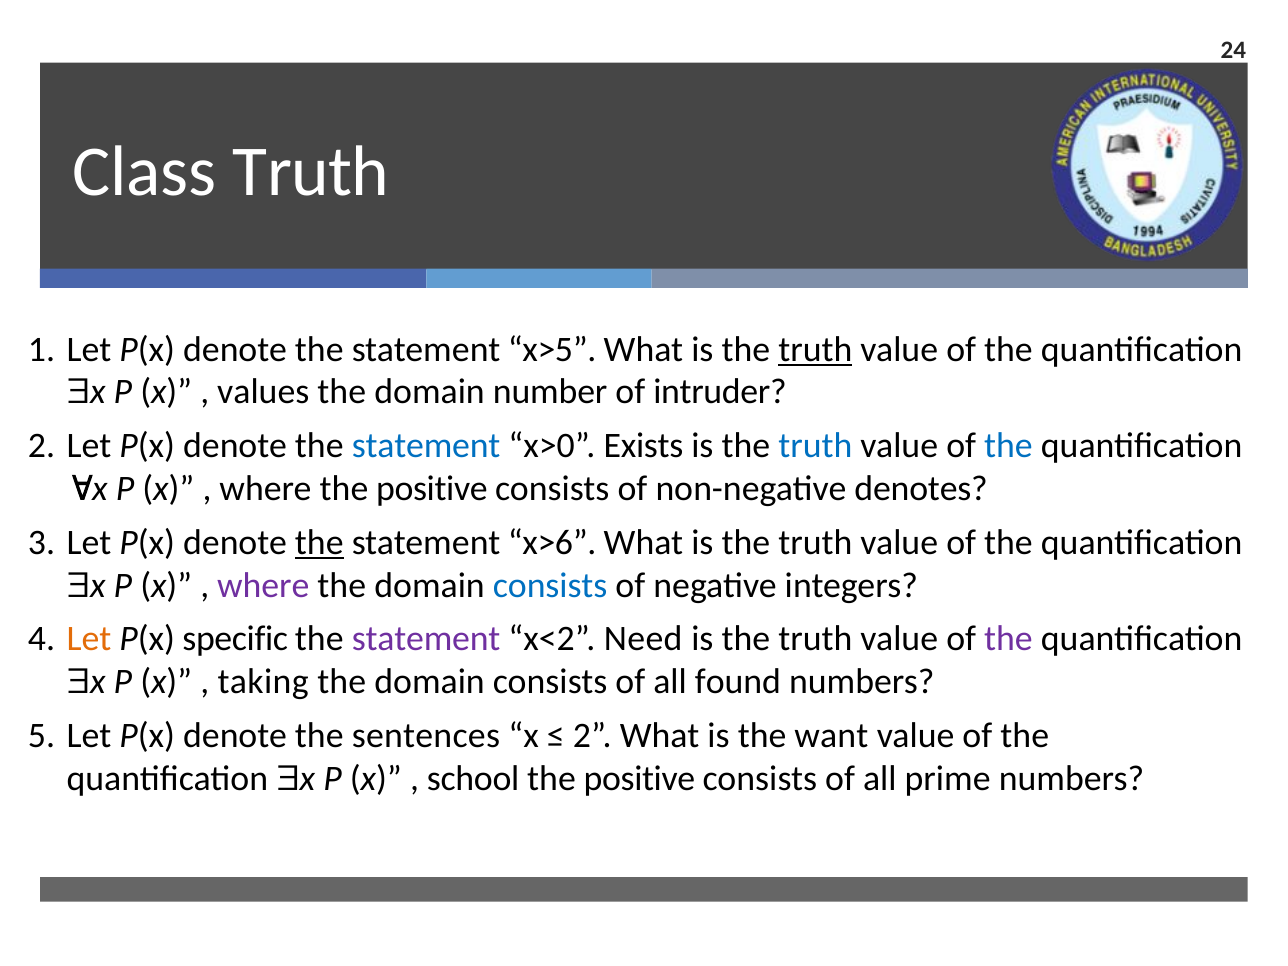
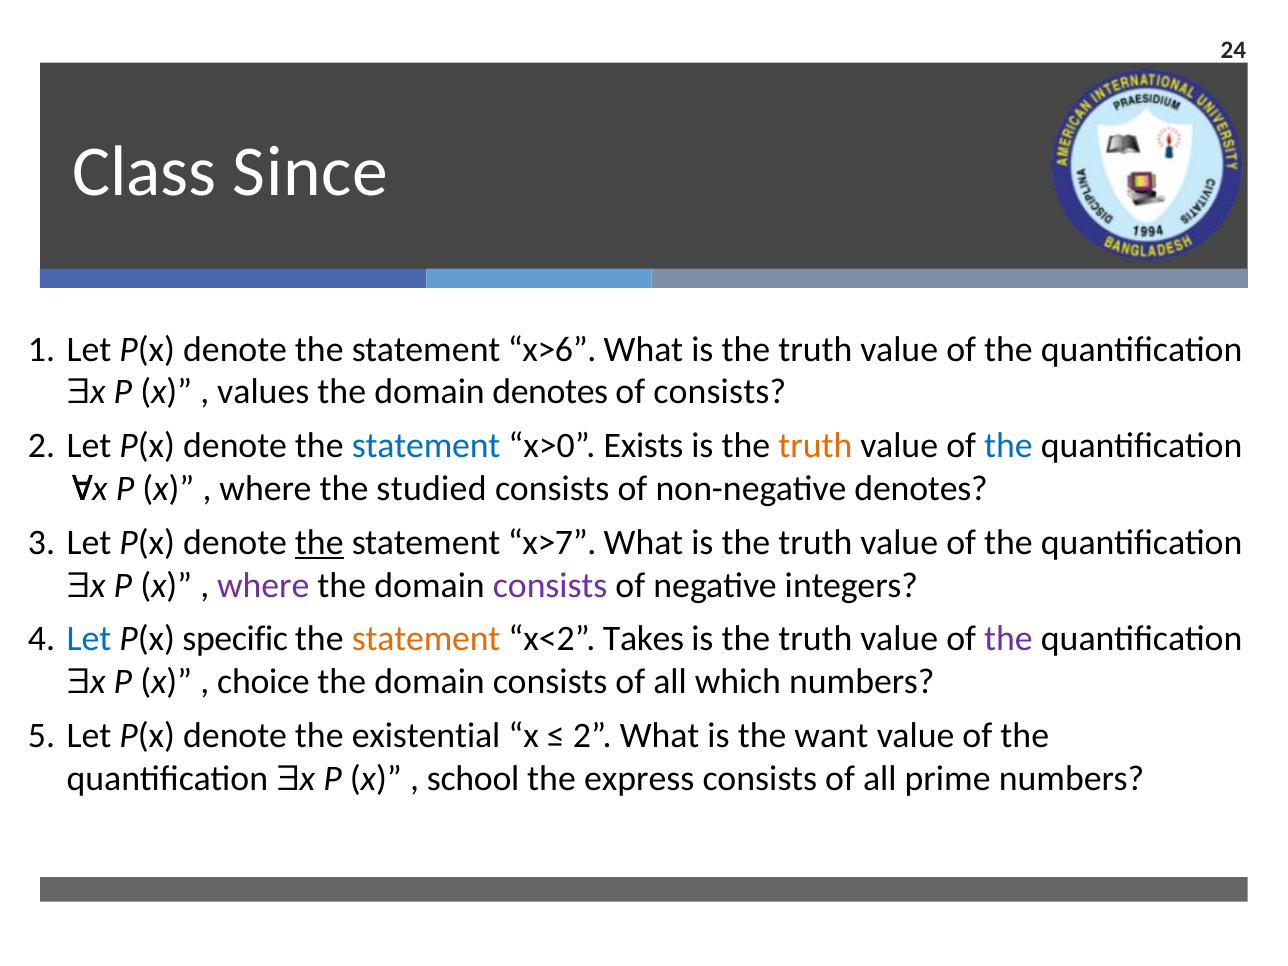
Class Truth: Truth -> Since (310, 172)
x>5: x>5 -> x>6 (552, 349)
truth underline: present -> none (815, 349)
domain number: number -> denotes (550, 392)
of intruder: intruder -> consists (720, 392)
truth colour: blue -> orange (815, 446)
where the positive: positive -> studied (432, 489)
x>6: x>6 -> x>7 (552, 543)
consists colour: blue -> purple (550, 585)
Let colour: orange -> blue (89, 639)
statement colour: purple -> orange (426, 639)
Need: Need -> Takes (644, 639)
taking: taking -> choice (263, 682)
found: found -> which (738, 682)
sentences: sentences -> existential (426, 736)
positive: positive -> express (639, 779)
